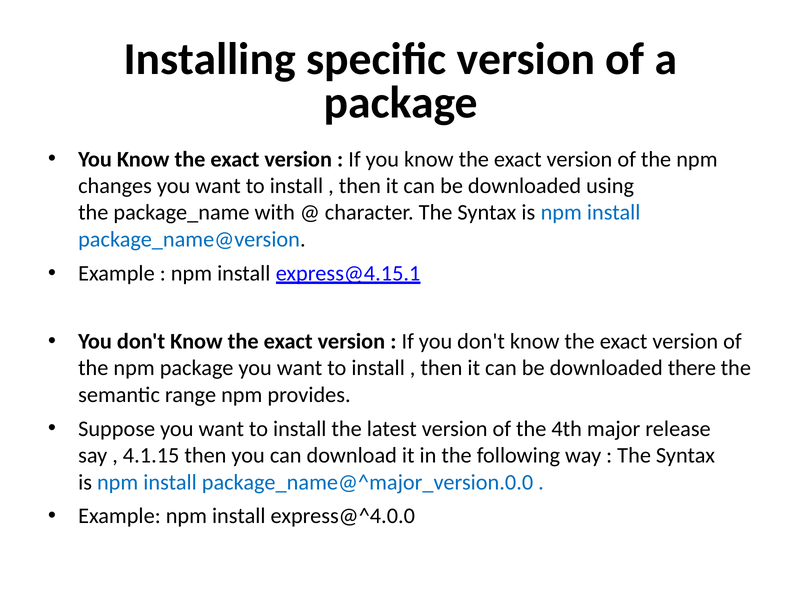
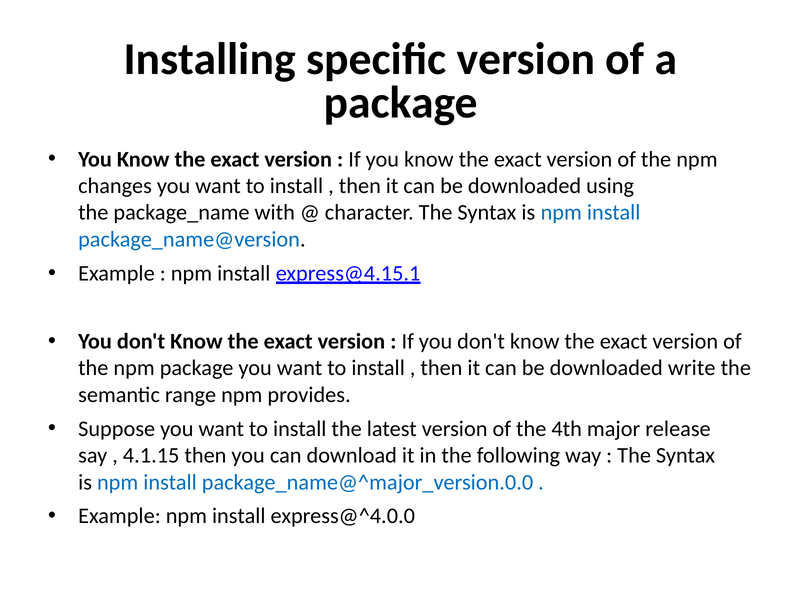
there: there -> write (692, 368)
